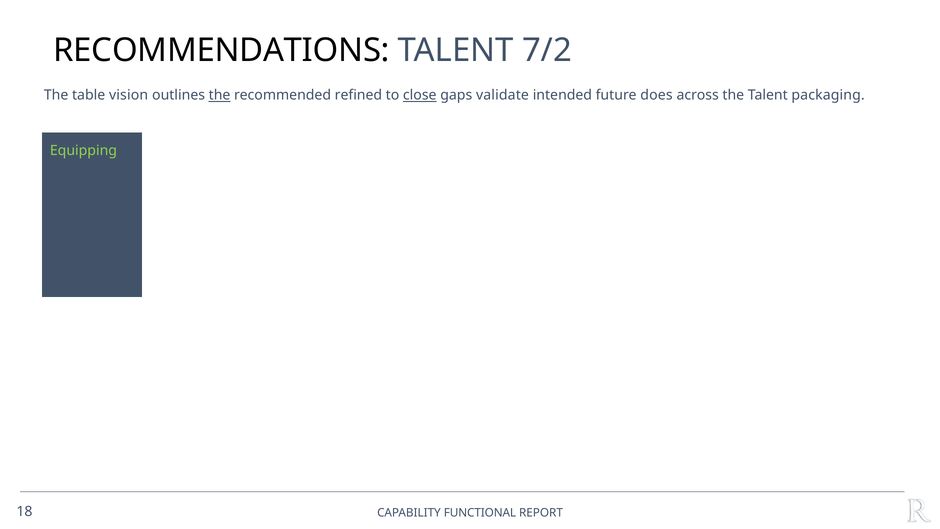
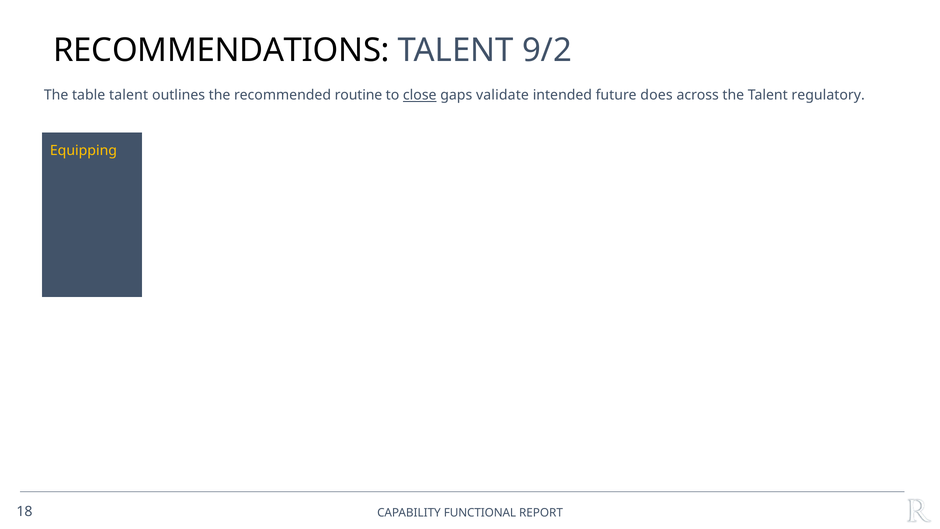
7/2: 7/2 -> 9/2 (547, 50)
table vision: vision -> talent (129, 95)
the underline: present -> none (220, 95)
refined: refined -> routine (358, 95)
packaging: packaging -> regulatory (828, 95)
Equipping colour: light green -> yellow (83, 150)
